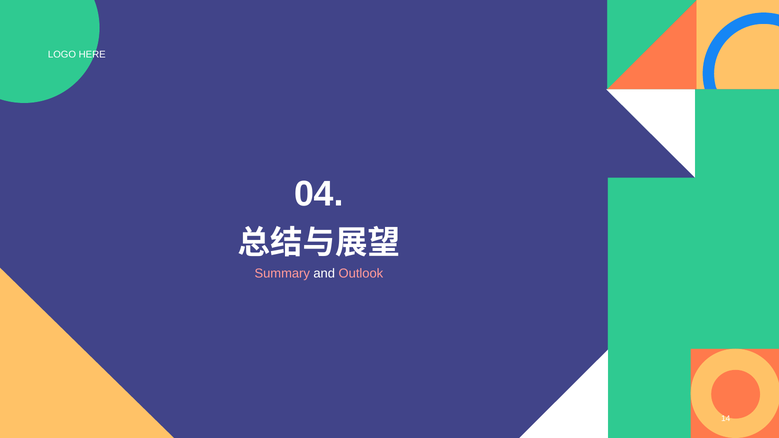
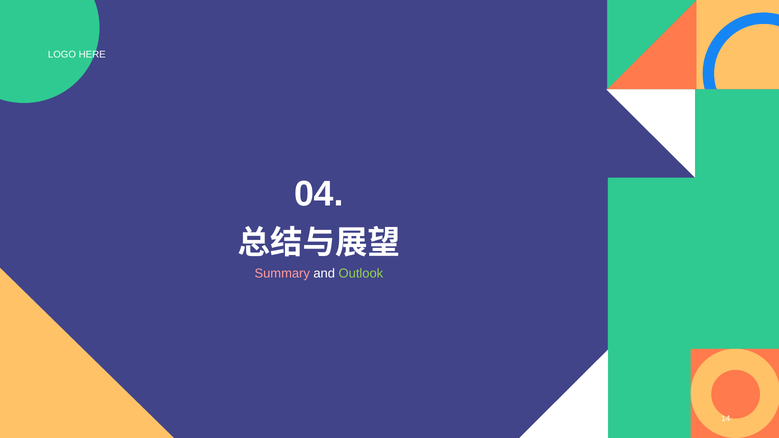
Outlook colour: pink -> light green (361, 274)
